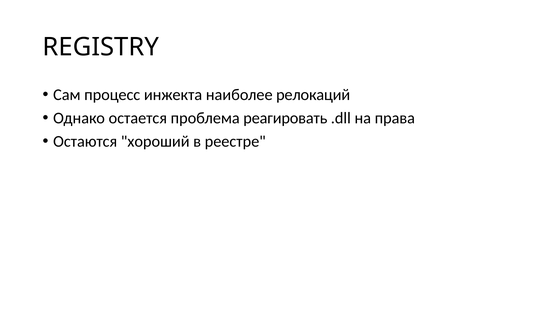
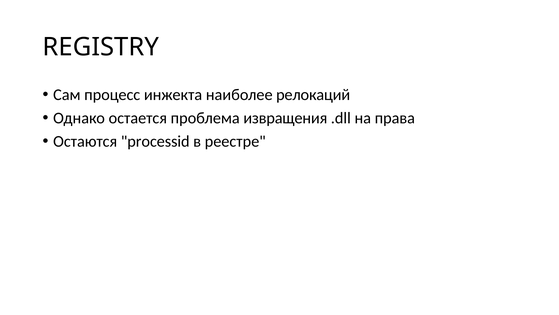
реагировать: реагировать -> извращения (285, 118)
хороший: хороший -> processid (155, 141)
